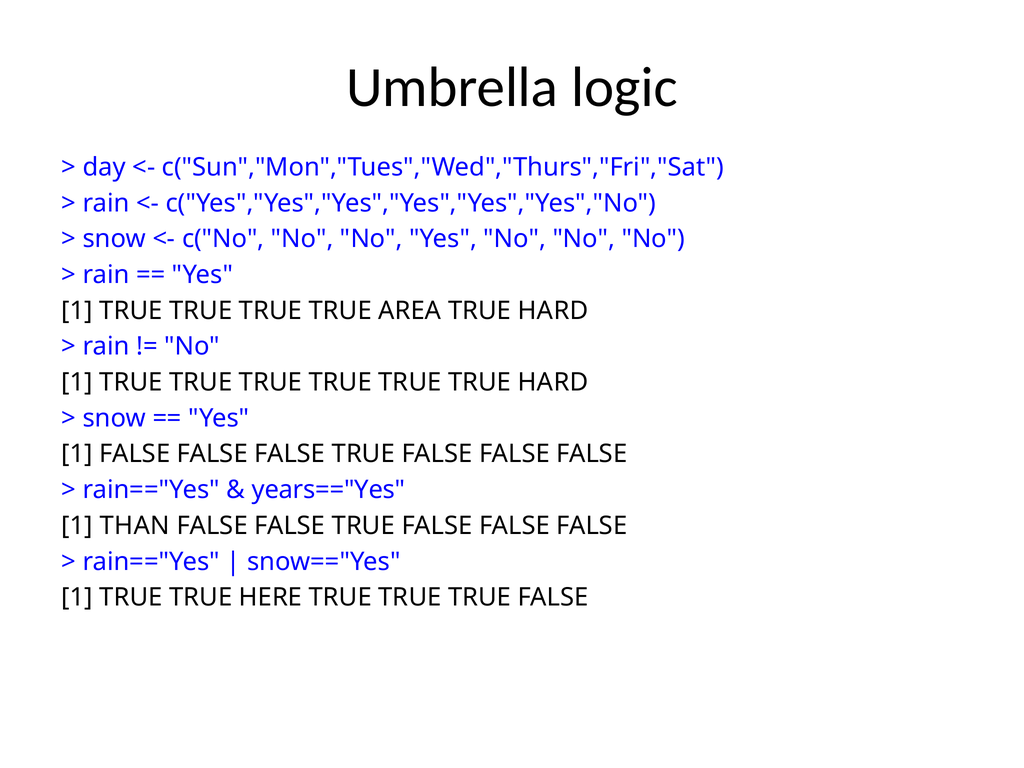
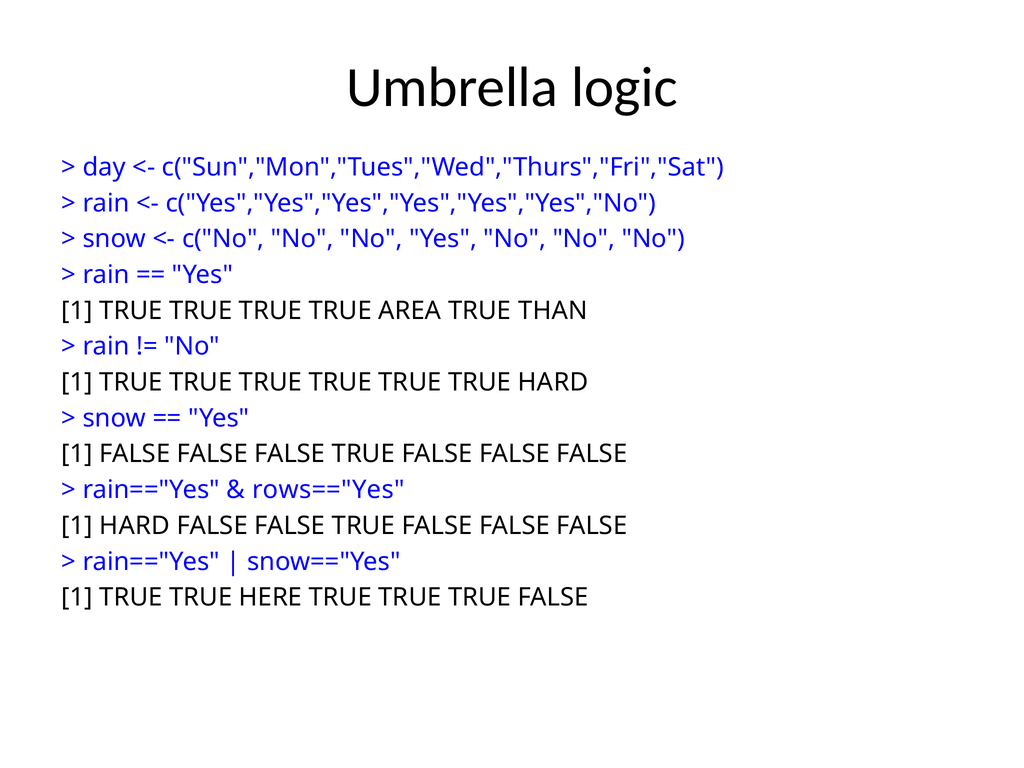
HARD: HARD -> THAN (553, 311)
years=="Yes: years=="Yes -> rows=="Yes (328, 490)
1 THAN: THAN -> HARD (135, 526)
